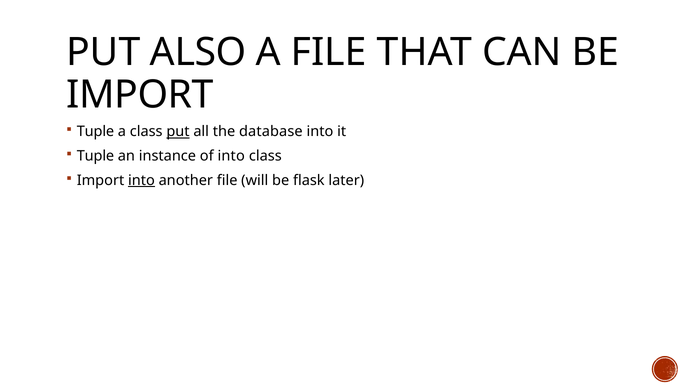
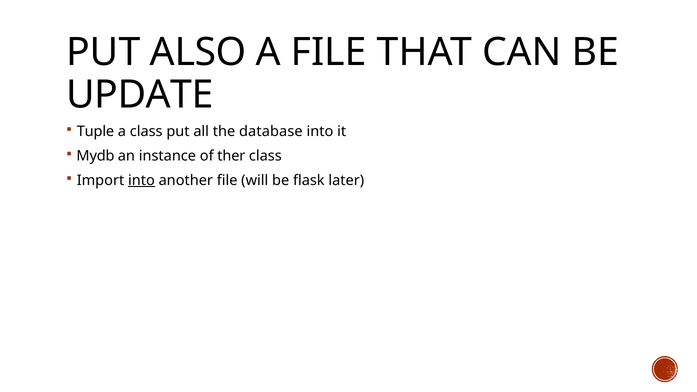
IMPORT: IMPORT -> UPDATE (140, 95)
put underline: present -> none (178, 132)
Tuple: Tuple -> Mydb (95, 156)
of into: into -> ther (231, 156)
